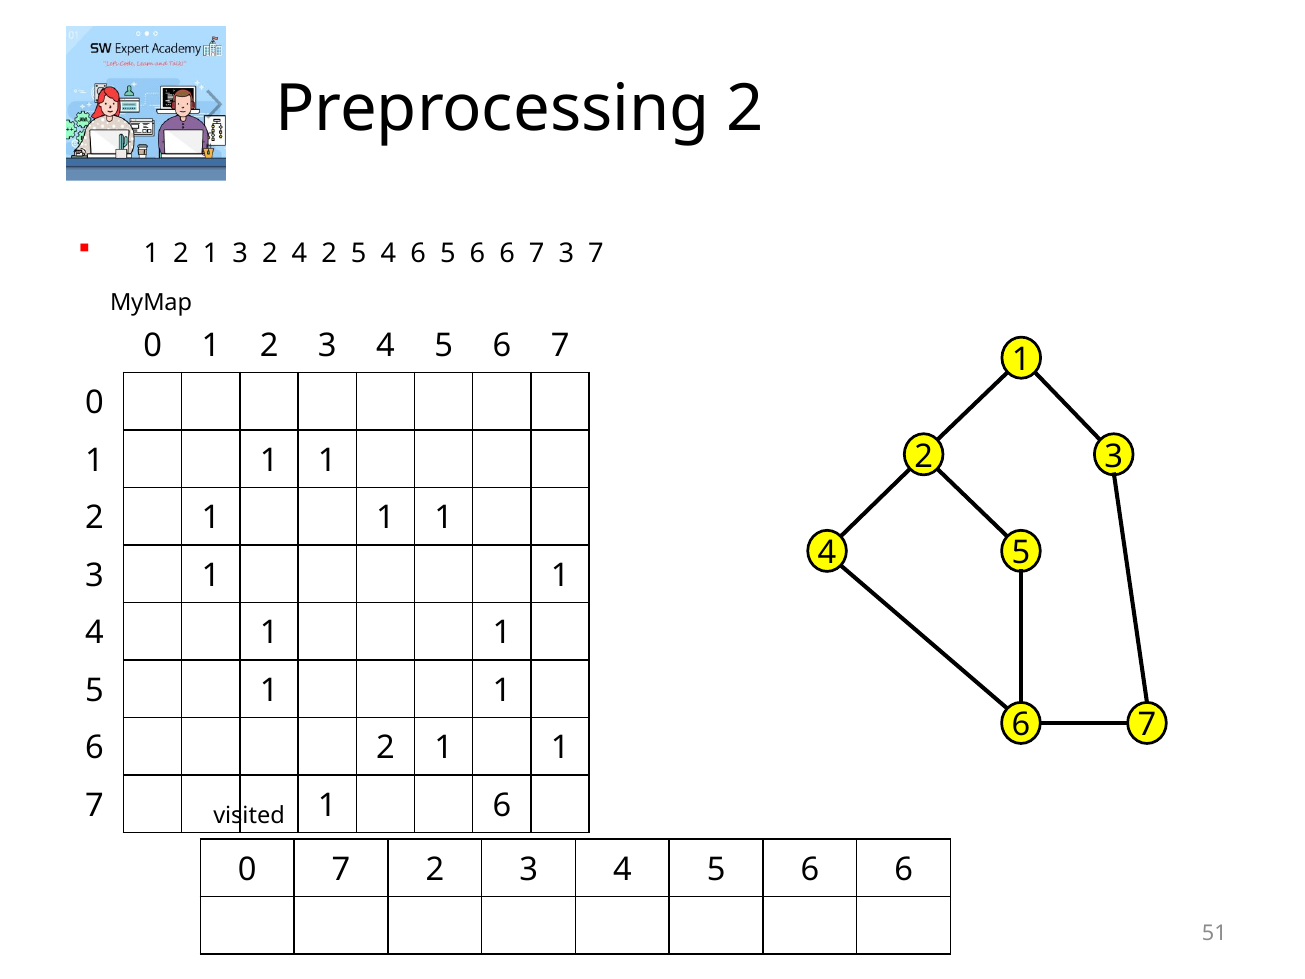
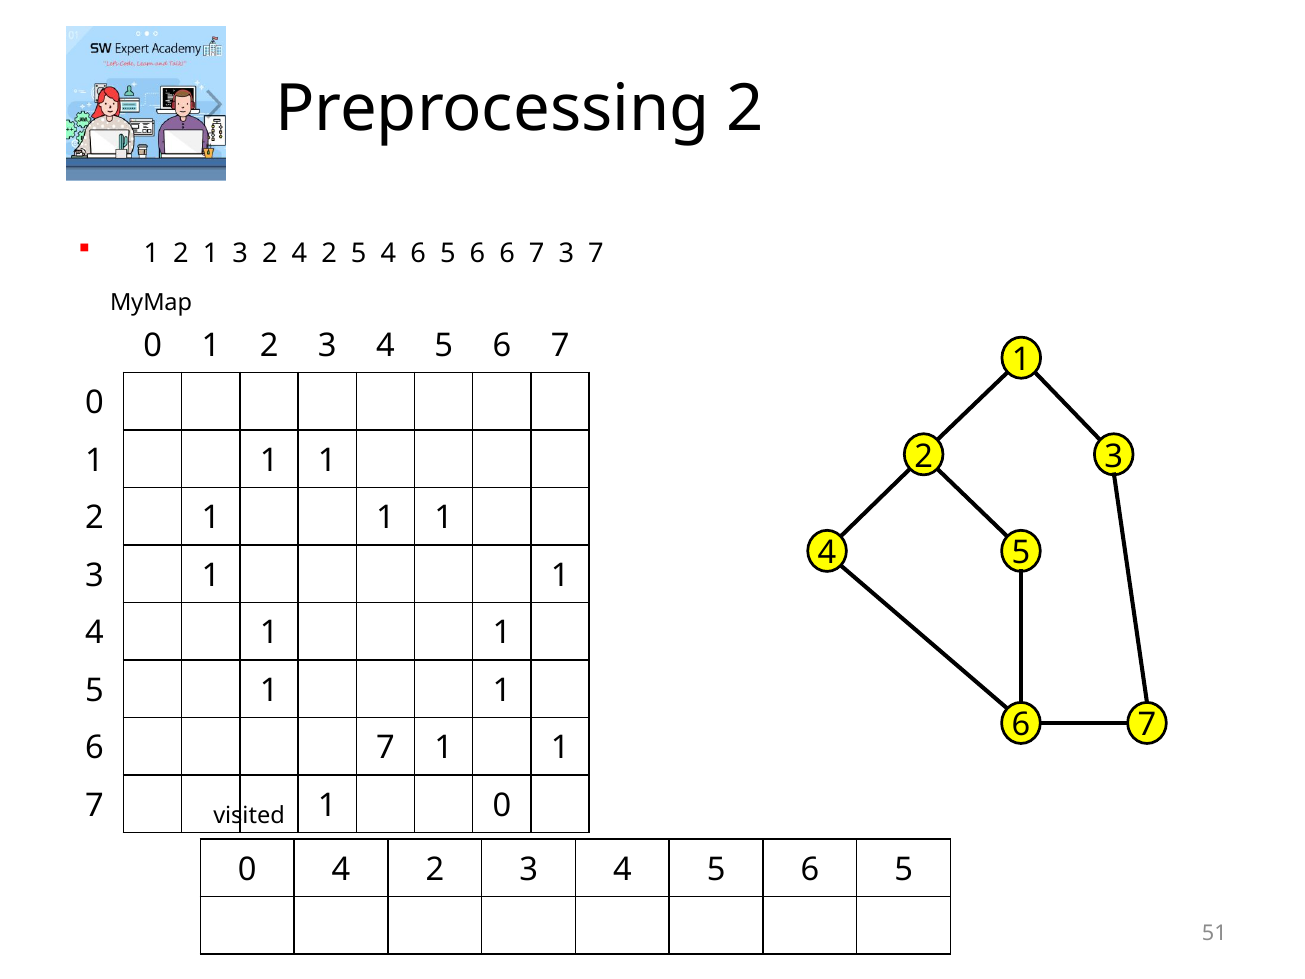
2: 2 -> 7 (386, 748)
7 1 6: 6 -> 0 (502, 805)
0 7: 7 -> 4 (341, 869)
4 5 6 6: 6 -> 5 (904, 869)
